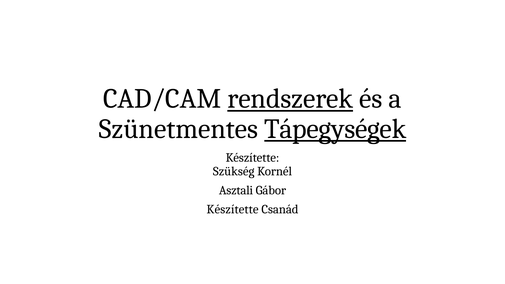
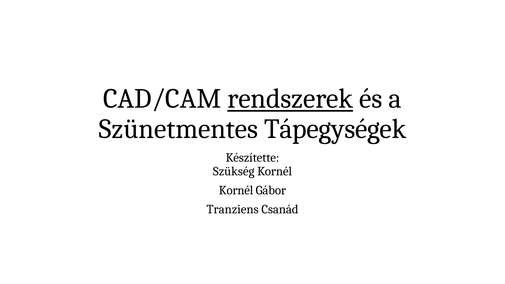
Tápegységek underline: present -> none (335, 129)
Asztali: Asztali -> Kornél (236, 190)
Készítette: Készítette -> Tranziens (233, 209)
